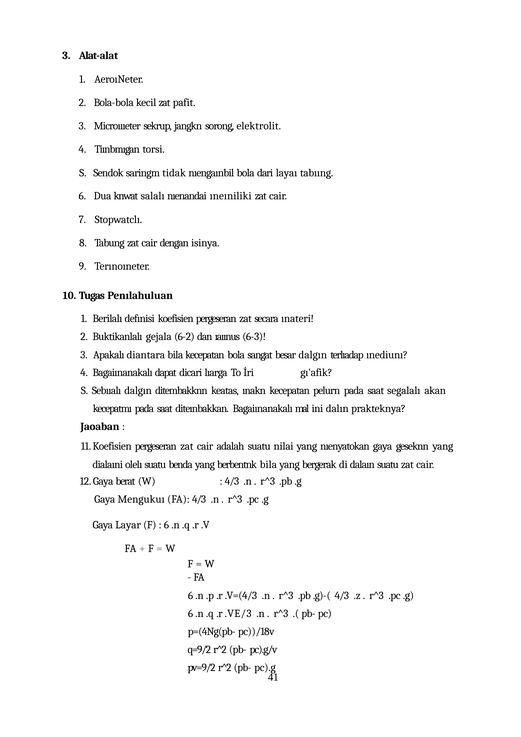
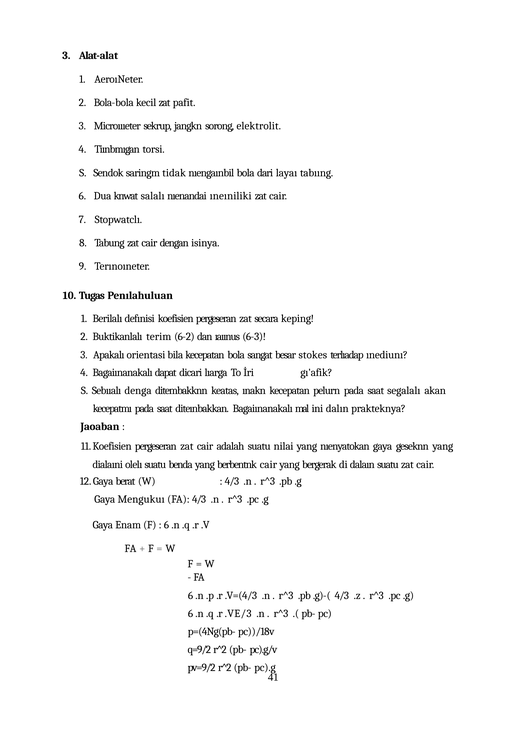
ınateri: ınateri -> keping (298, 319)
gejala: gejala -> terim (159, 337)
diantara: diantara -> orientasi (146, 355)
besar dalgın: dalgın -> stokes (313, 355)
Sebııalı dalgın: dalgın -> denga (138, 391)
berbentnk bila: bila -> cair (268, 465)
Layar: Layar -> Enam (128, 525)
